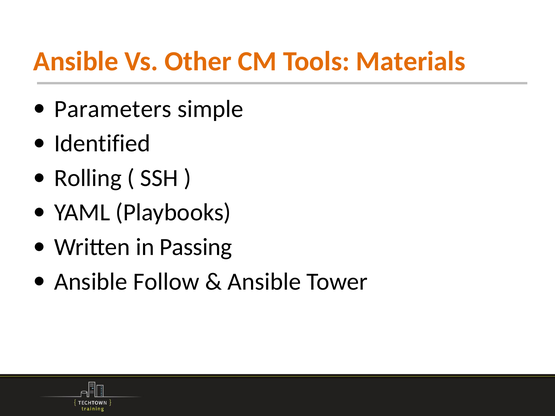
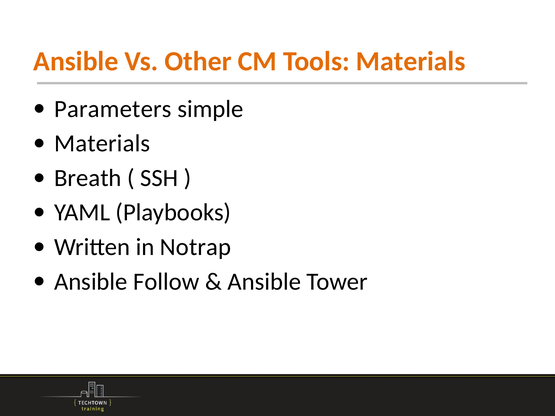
Identified: Identified -> Materials (102, 144)
Rolling: Rolling -> Breath (88, 178)
Passing: Passing -> Notrap (196, 247)
